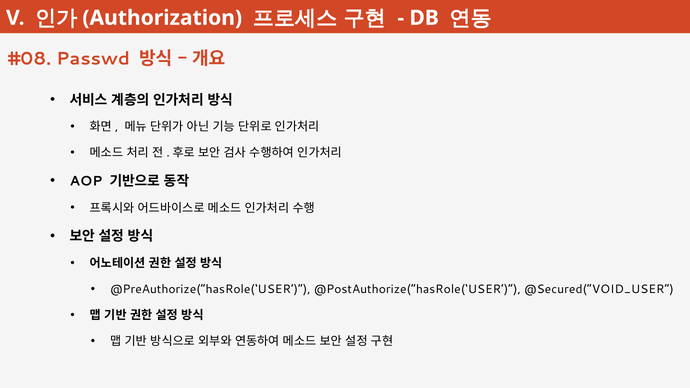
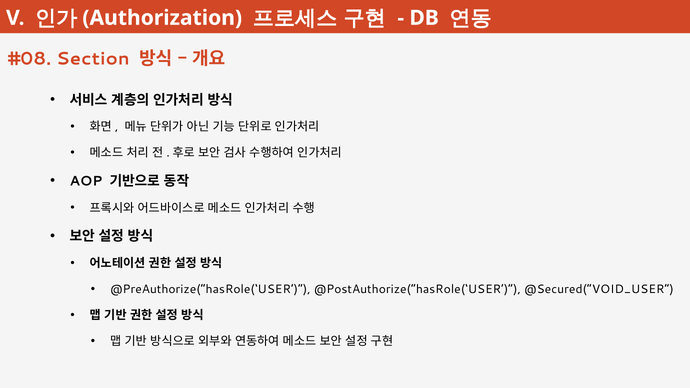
Passwd: Passwd -> Section (93, 59)
